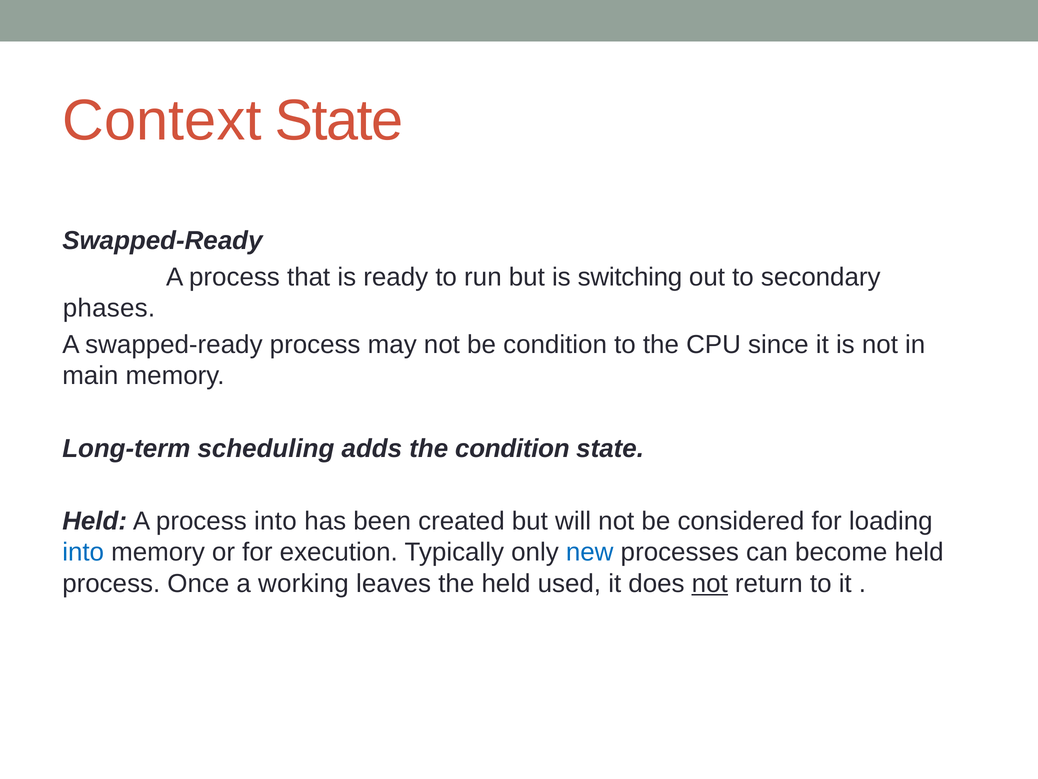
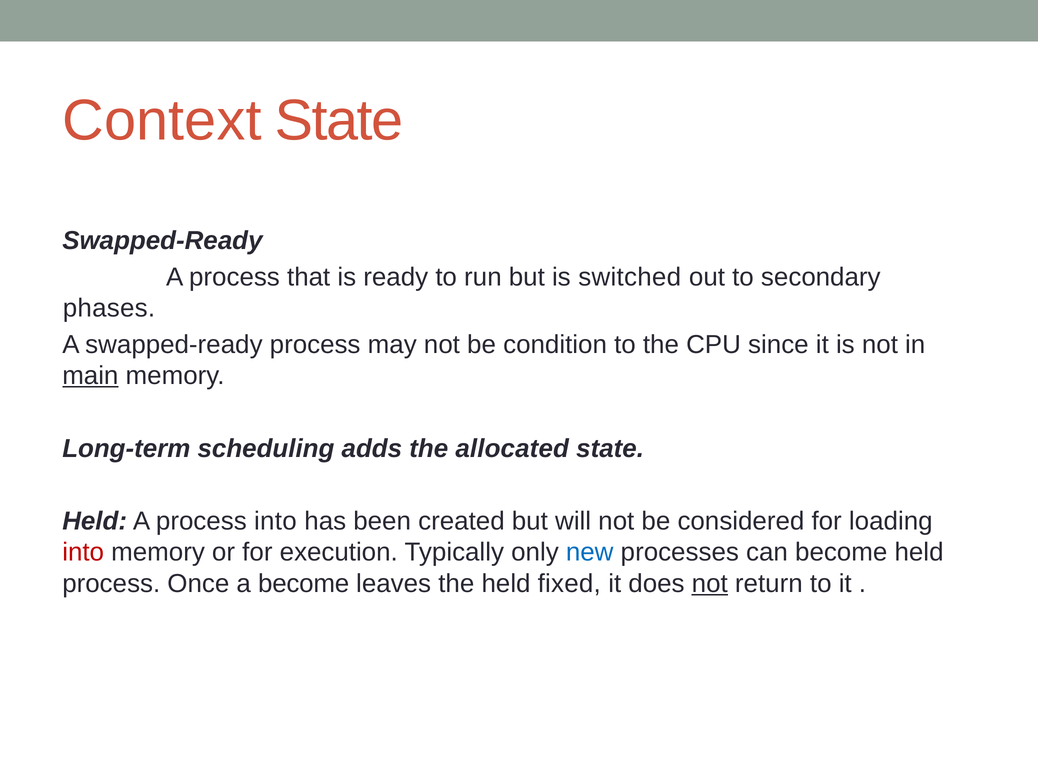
switching: switching -> switched (630, 277)
main underline: none -> present (90, 375)
the condition: condition -> allocated (512, 448)
into colour: blue -> red (83, 552)
a working: working -> become (304, 583)
used: used -> fixed (569, 583)
